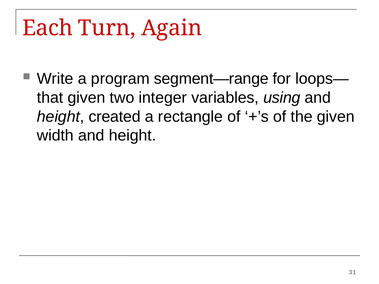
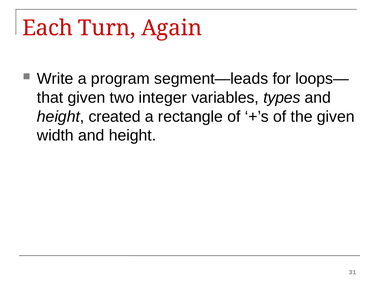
segment—range: segment—range -> segment—leads (211, 79)
using: using -> types (282, 98)
